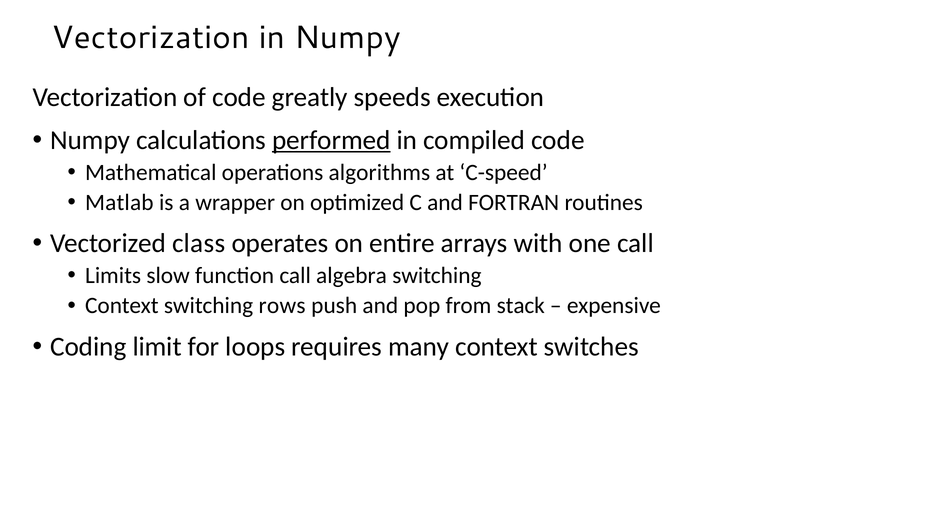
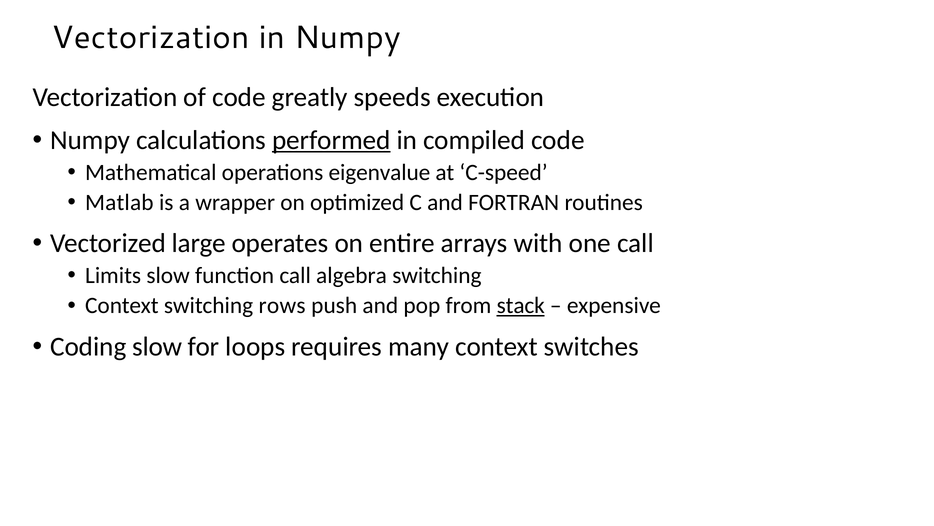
algorithms: algorithms -> eigenvalue (379, 172)
class: class -> large (199, 243)
stack underline: none -> present (521, 305)
Coding limit: limit -> slow (157, 346)
